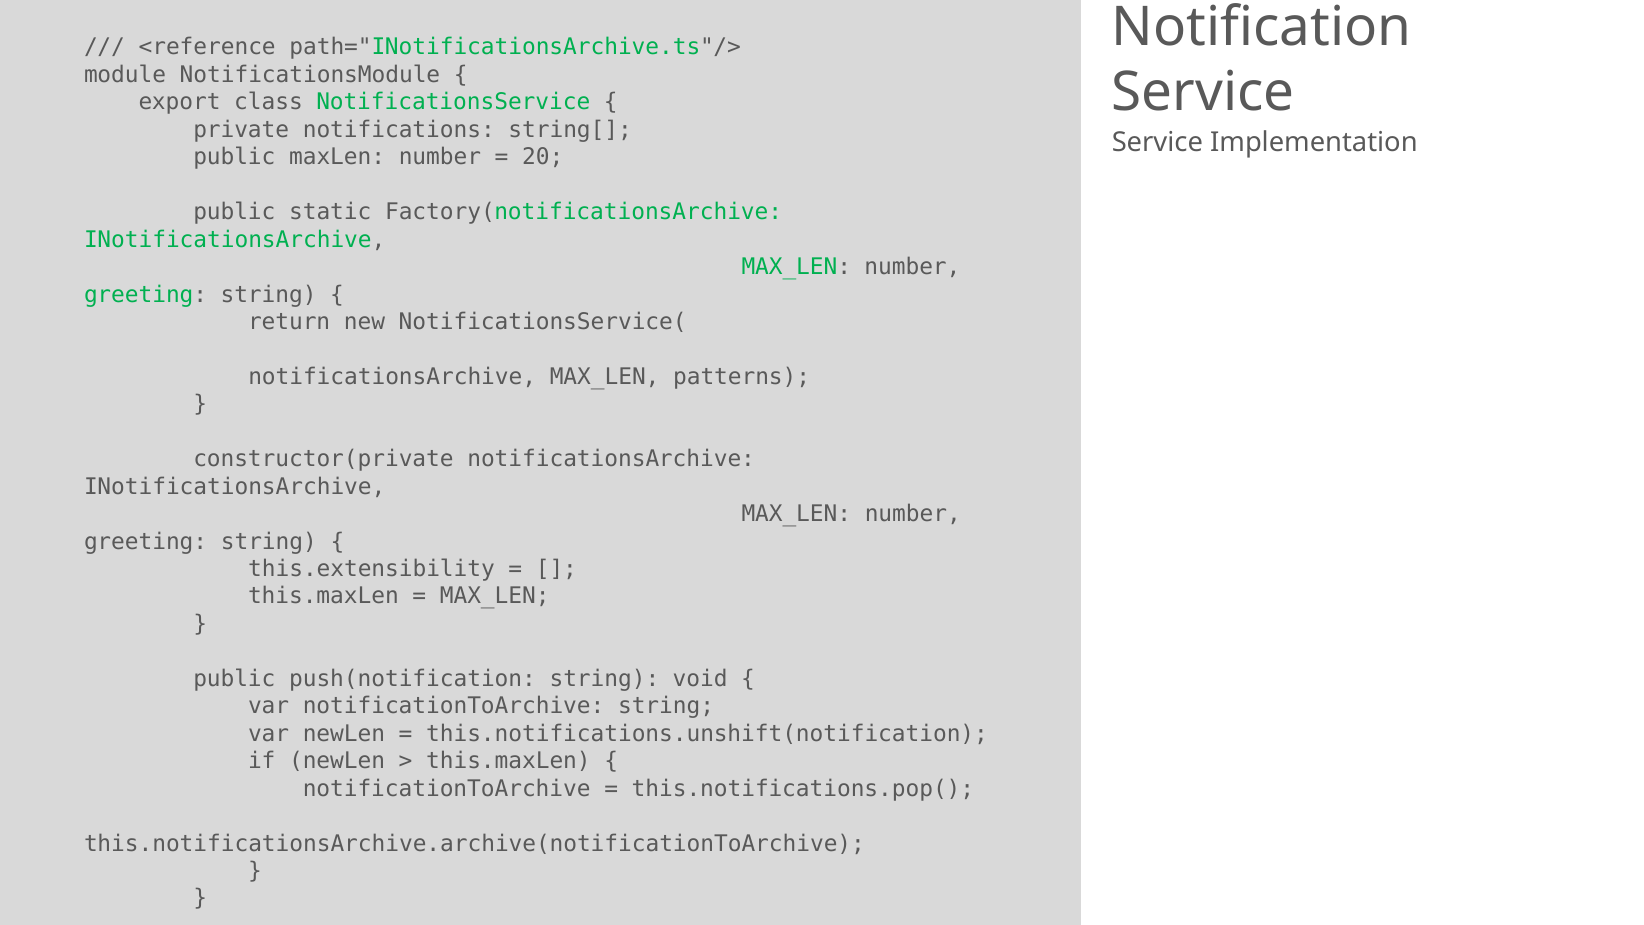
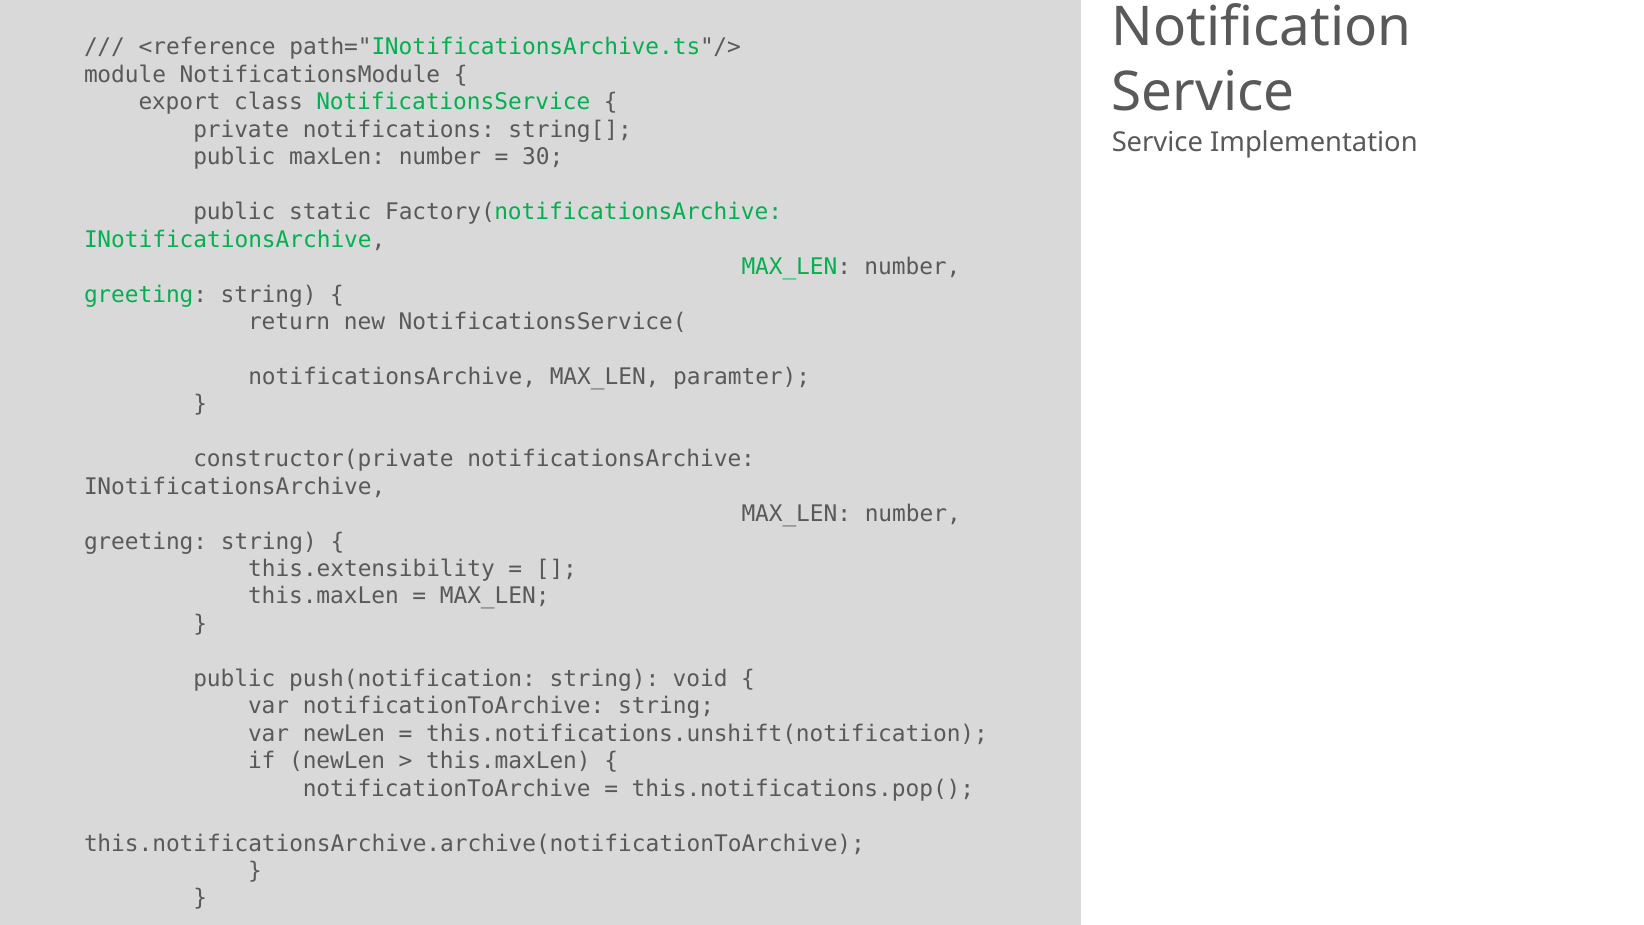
20: 20 -> 30 (543, 157)
patterns: patterns -> paramter (742, 377)
